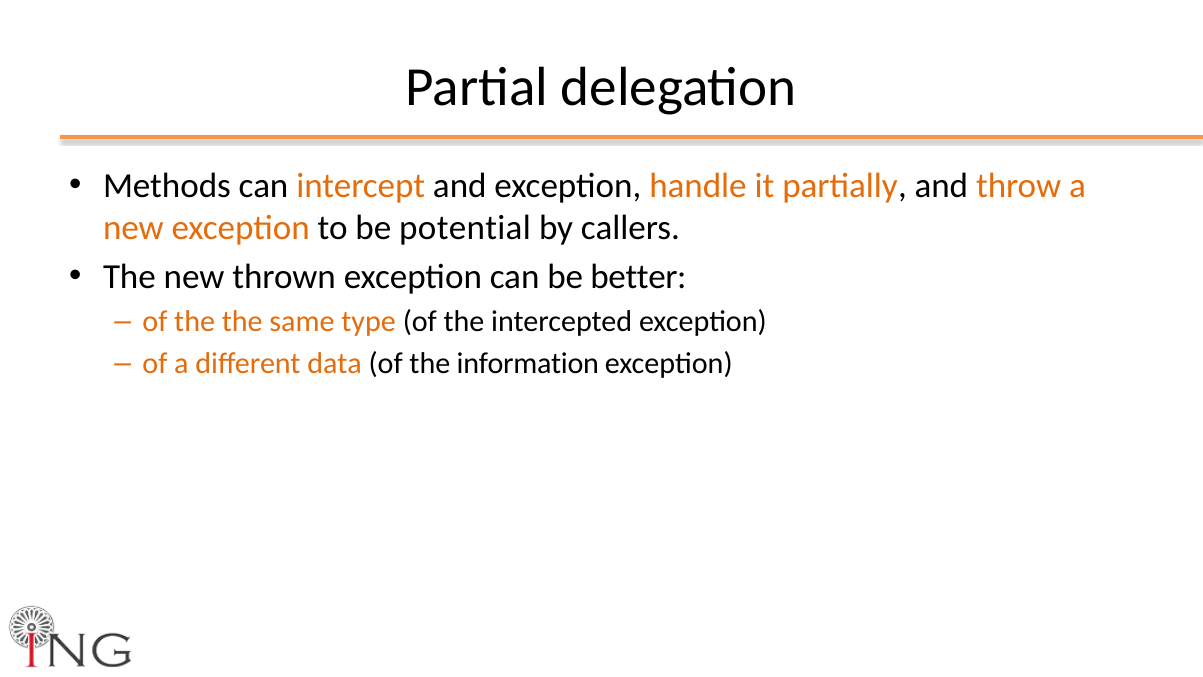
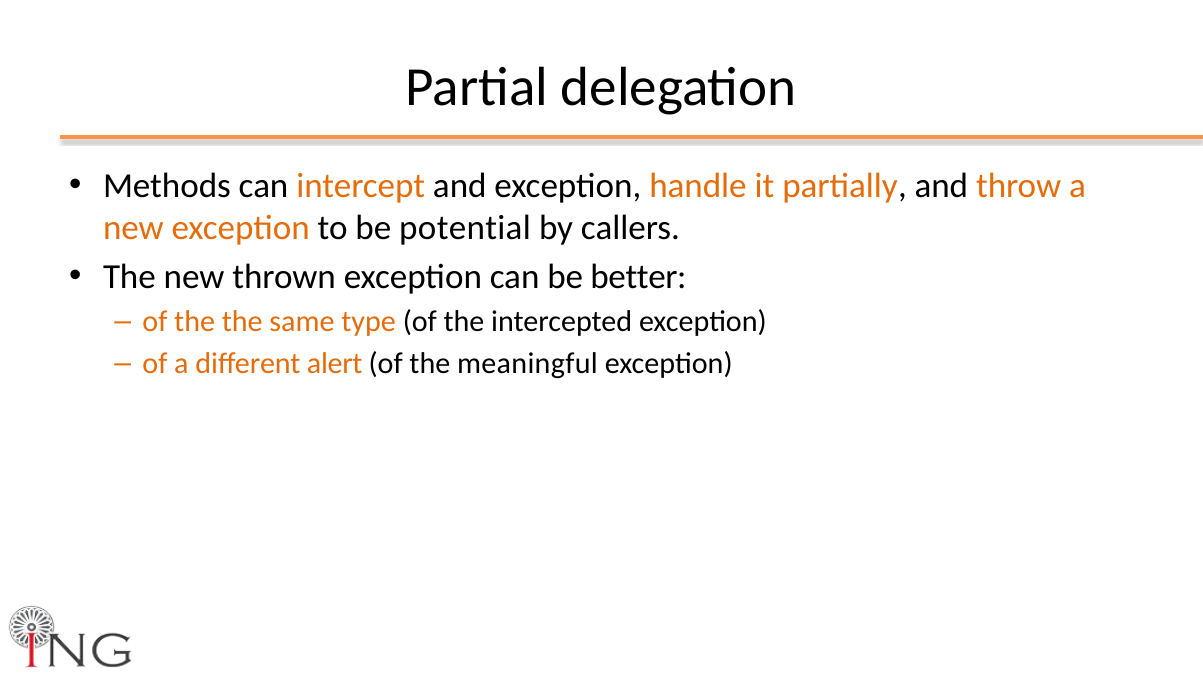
data: data -> alert (335, 364)
information: information -> meaningful (527, 364)
